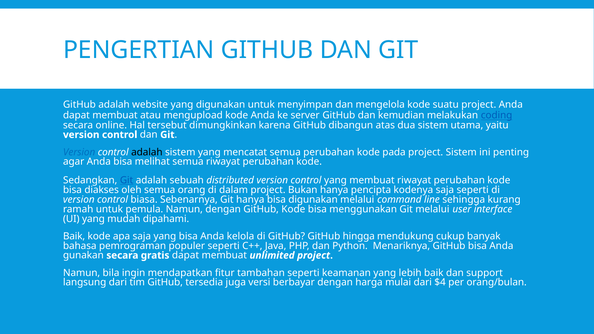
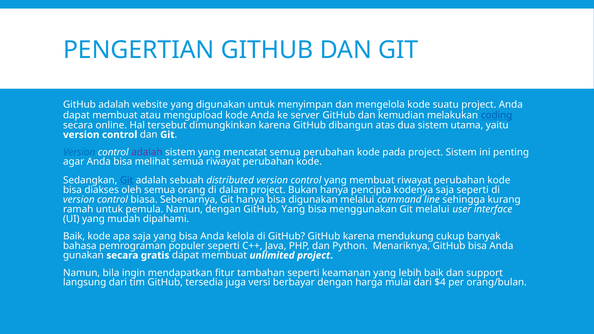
adalah colour: black -> purple (147, 152)
GitHub Kode: Kode -> Yang (293, 209)
GitHub hingga: hingga -> karena (359, 236)
